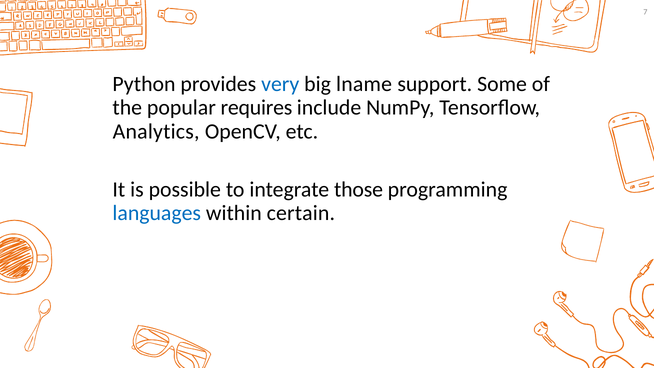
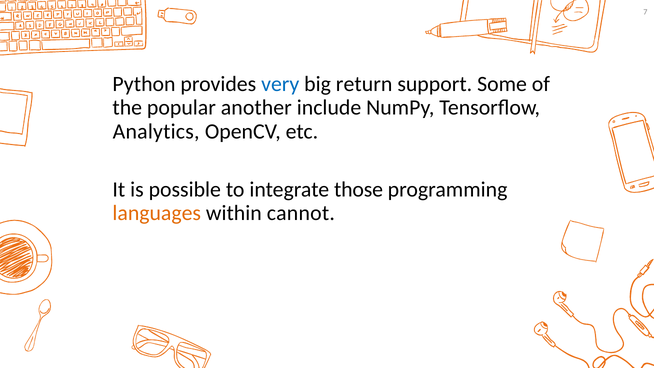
lname: lname -> return (364, 84)
requires: requires -> another (256, 108)
languages colour: blue -> orange (157, 213)
certain: certain -> cannot (301, 213)
